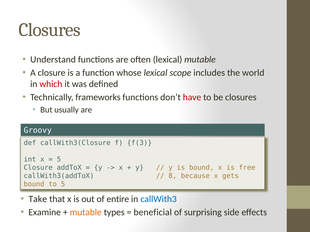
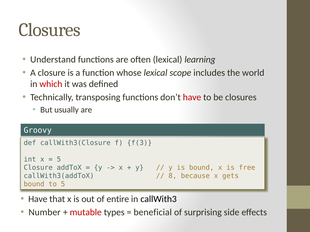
lexical mutable: mutable -> learning (200, 60)
frameworks: frameworks -> transposing (98, 97)
Take: Take -> Have (38, 200)
callWith3 colour: blue -> black (159, 200)
Examine: Examine -> Number (45, 213)
mutable colour: orange -> red (86, 213)
